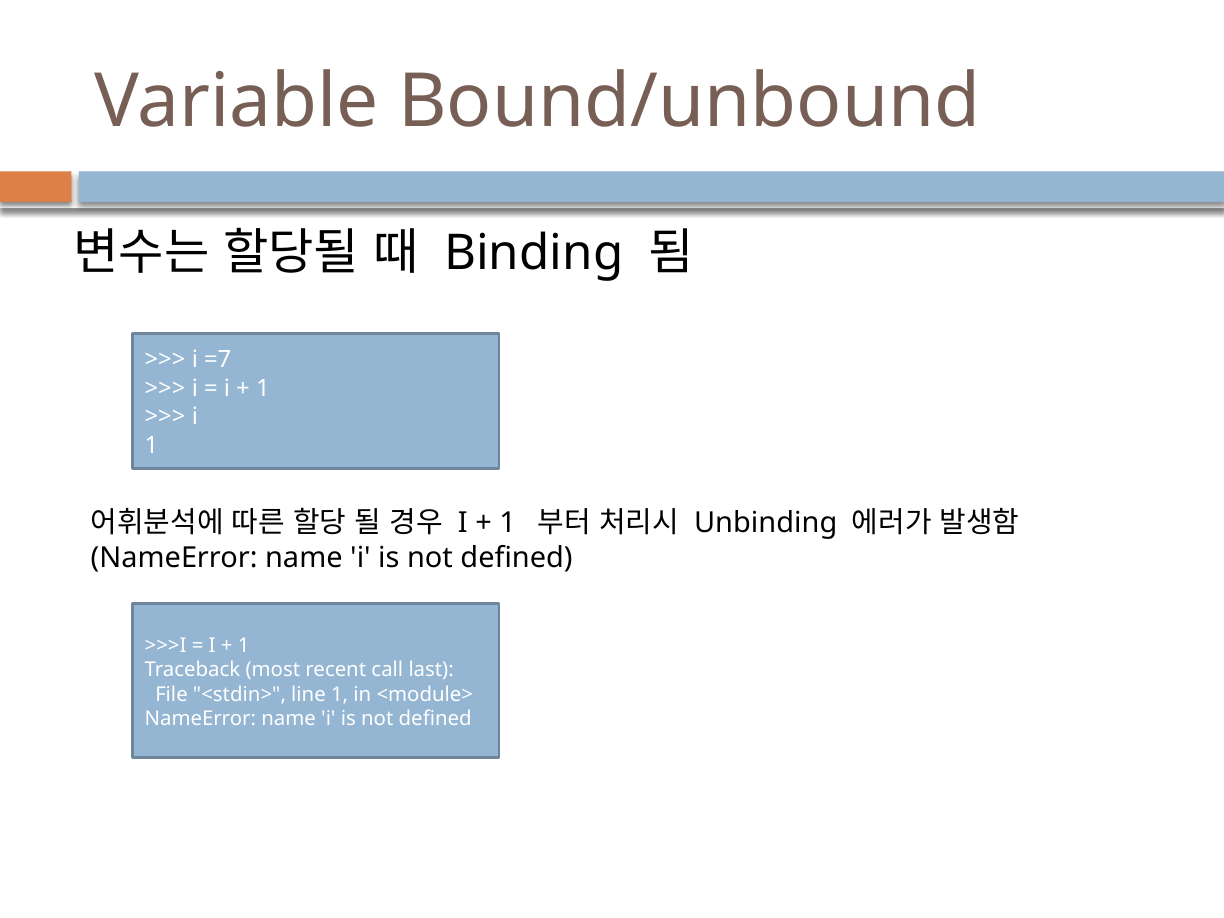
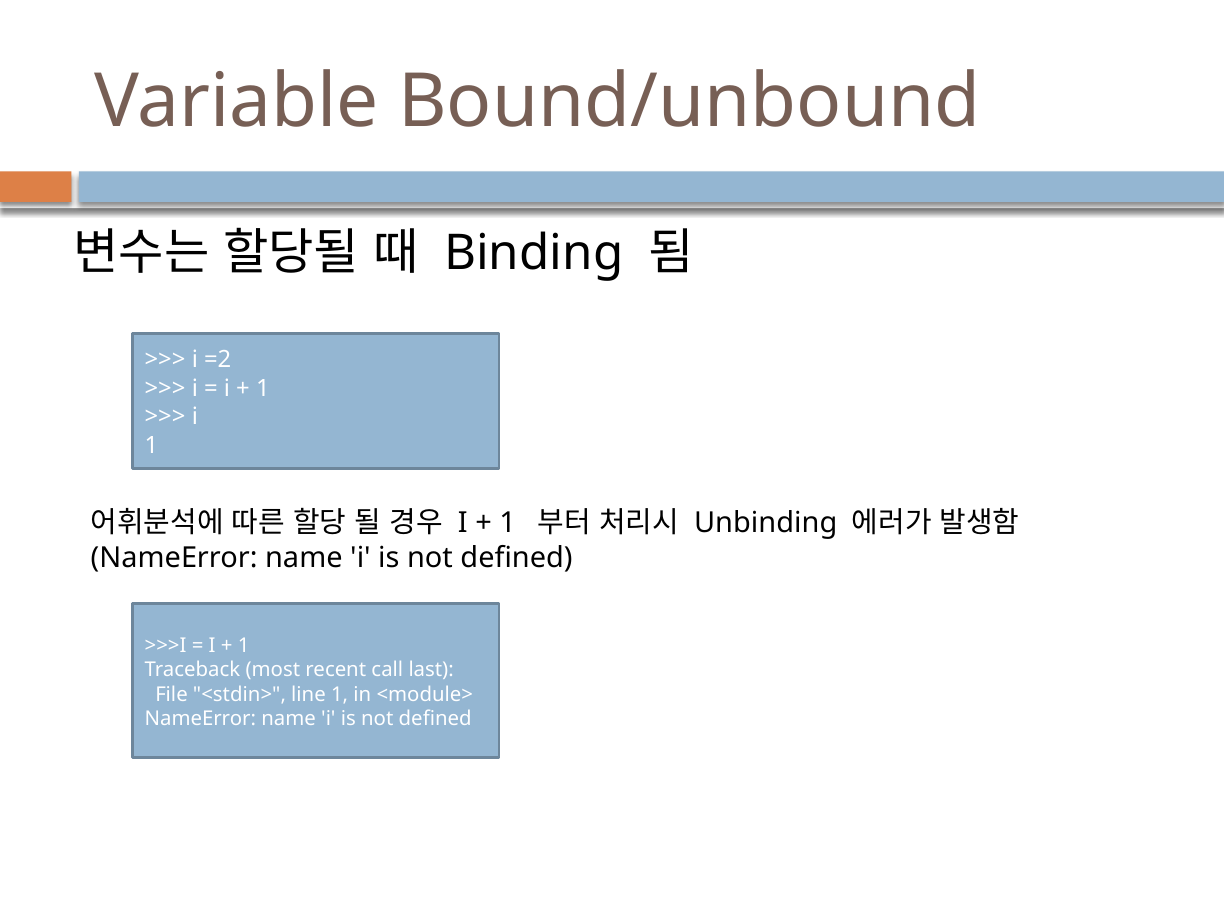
=7: =7 -> =2 (218, 360)
